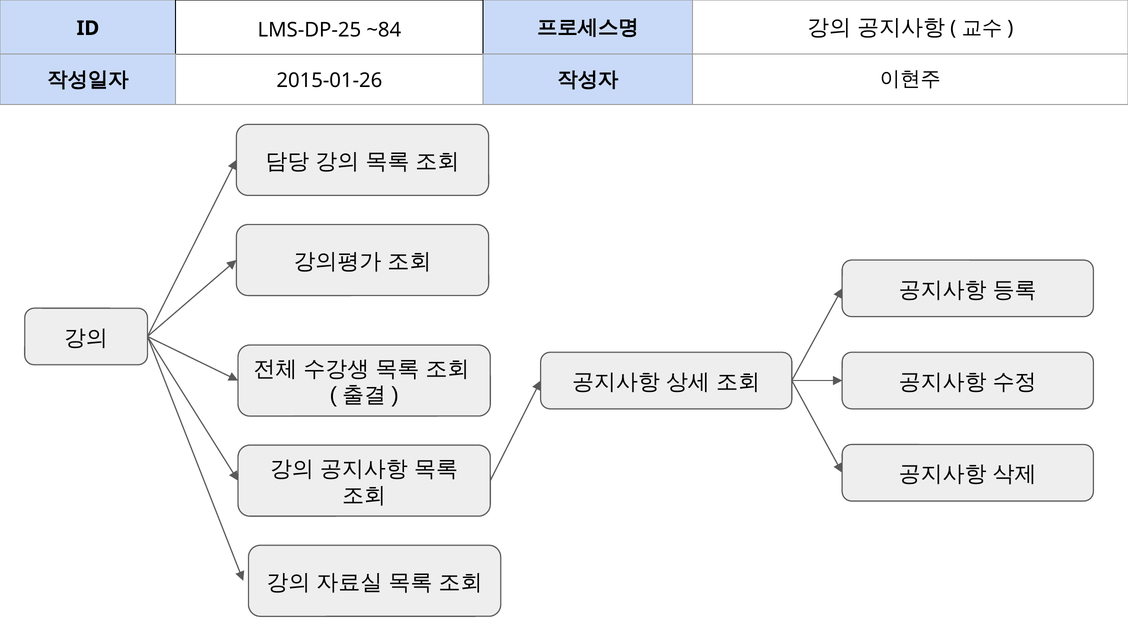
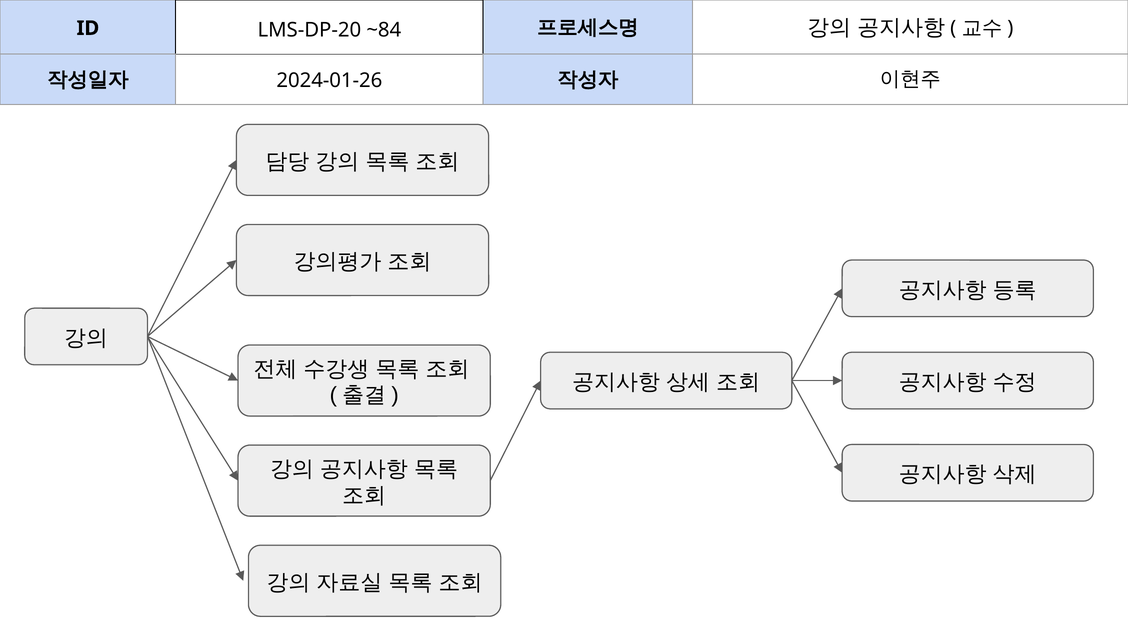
LMS-DP-25: LMS-DP-25 -> LMS-DP-20 (309, 30)
2015-01-26: 2015-01-26 -> 2024-01-26 (329, 80)
